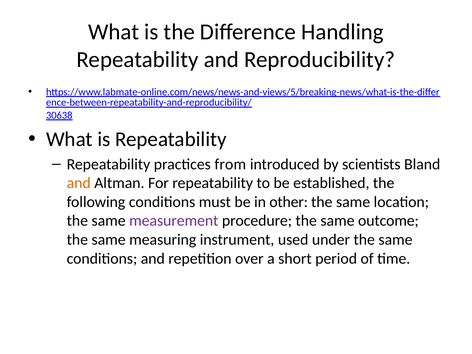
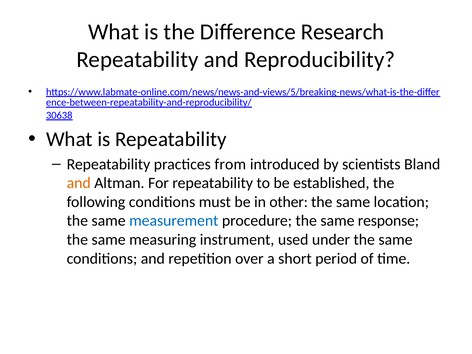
Handling: Handling -> Research (343, 32)
measurement colour: purple -> blue (174, 221)
outcome: outcome -> response (388, 221)
